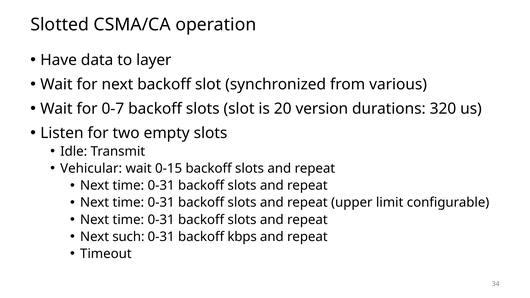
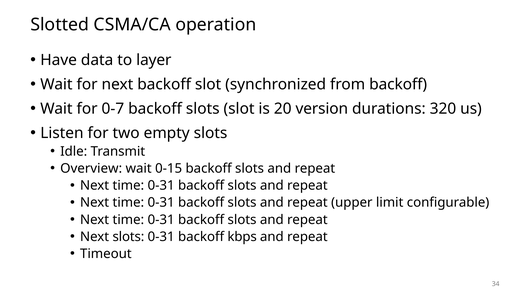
from various: various -> backoff (398, 84)
Vehicular: Vehicular -> Overview (91, 169)
Next such: such -> slots (128, 237)
